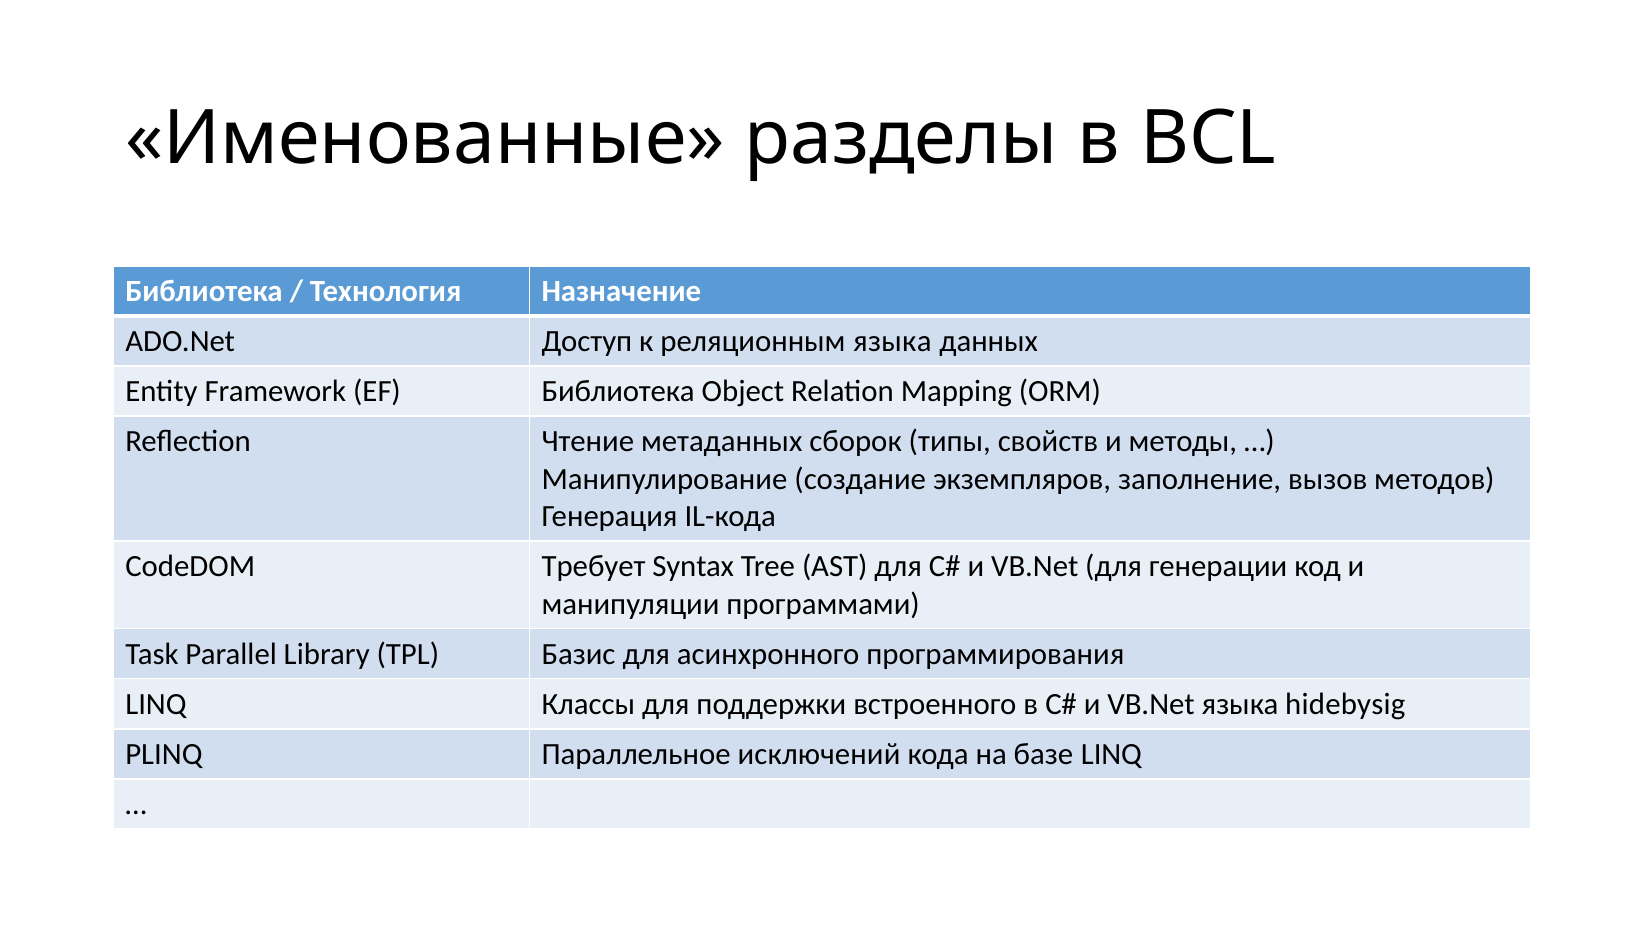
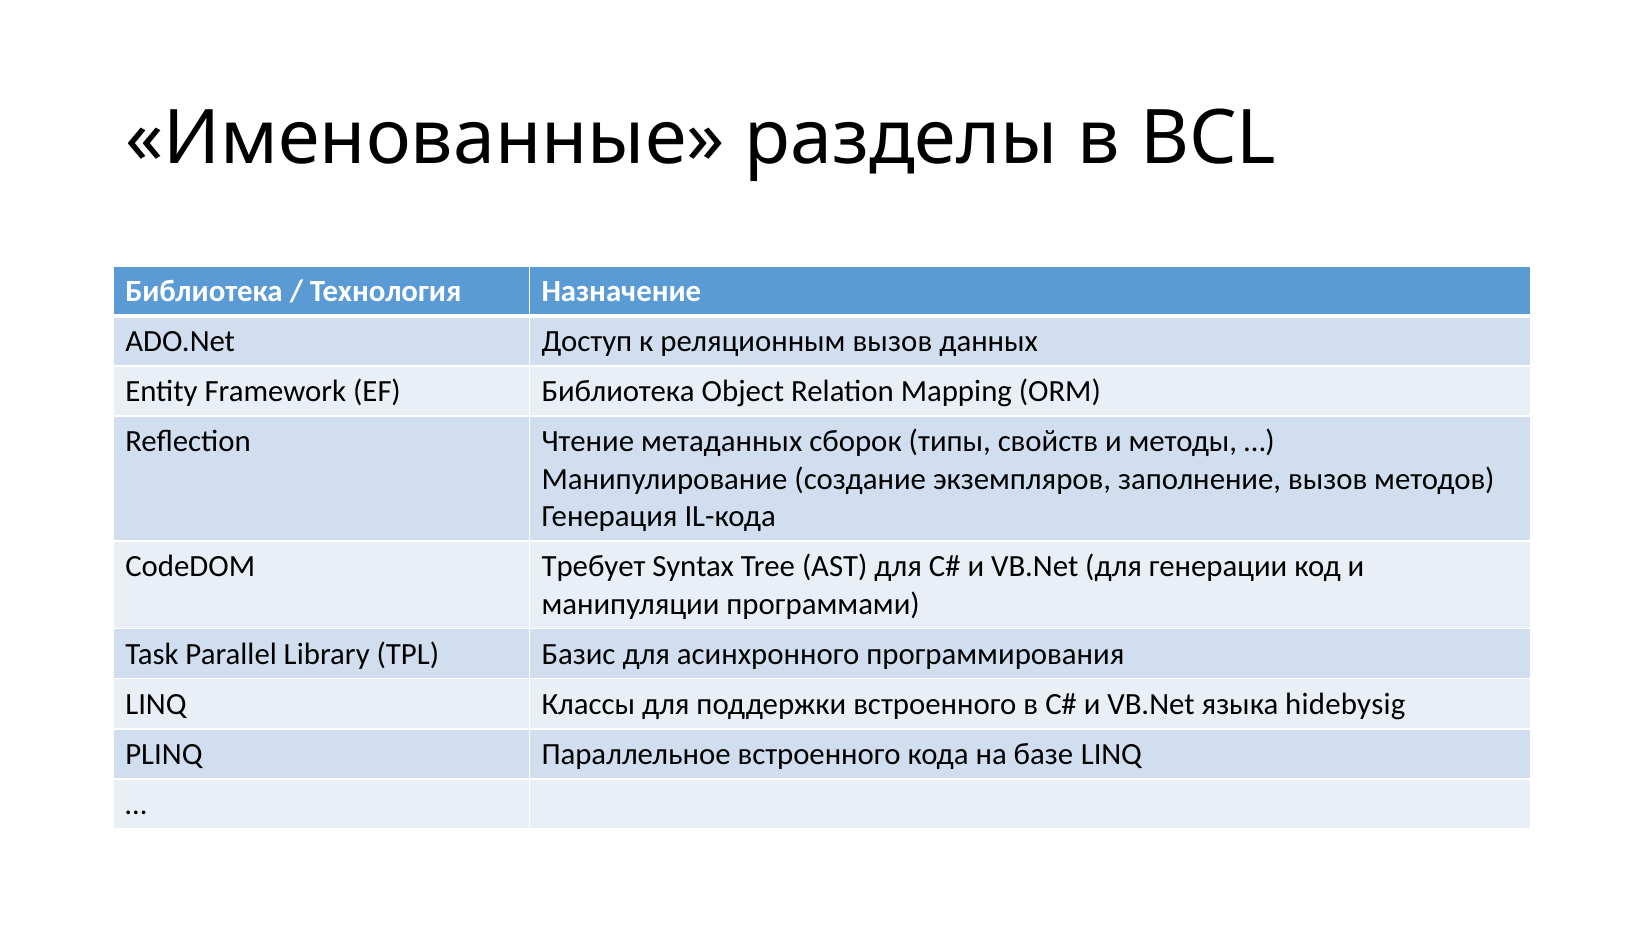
реляционным языка: языка -> вызов (892, 341)
Параллельное исключений: исключений -> встроенного (819, 754)
